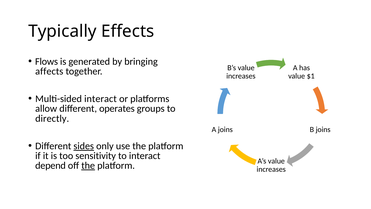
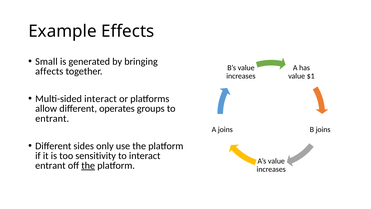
Typically: Typically -> Example (62, 31)
Flows: Flows -> Small (46, 61)
directly: directly -> entrant (52, 118)
sides underline: present -> none (84, 146)
depend: depend -> entrant (50, 165)
